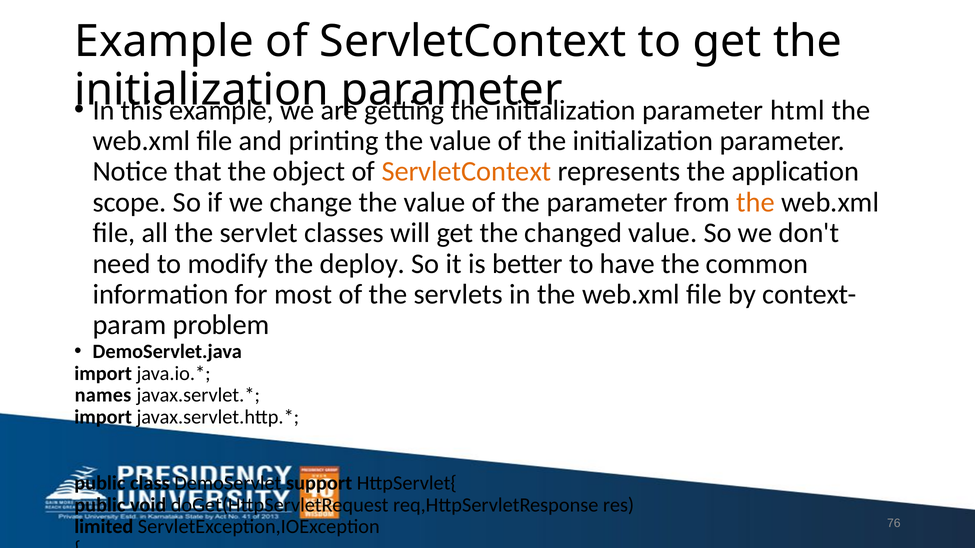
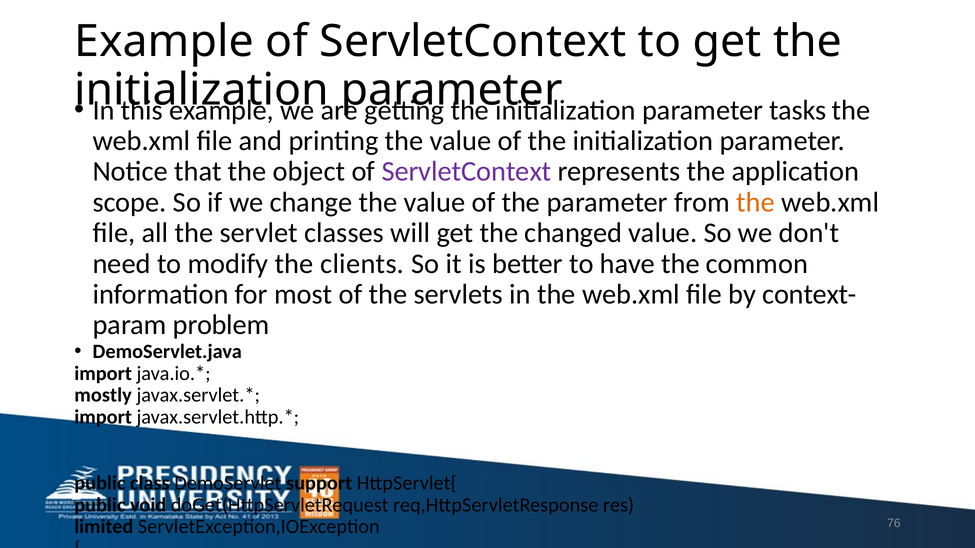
html: html -> tasks (798, 110)
ServletContext colour: orange -> purple (466, 172)
deploy: deploy -> clients (362, 264)
names: names -> mostly (103, 396)
